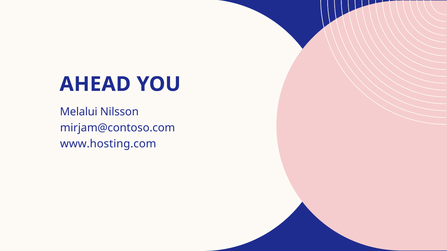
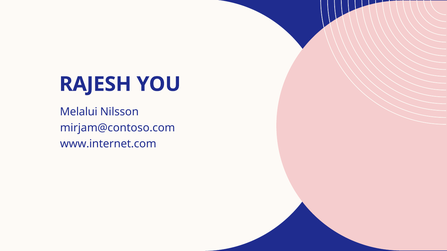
AHEAD: AHEAD -> RAJESH (95, 84)
www.hosting.com: www.hosting.com -> www.internet.com (108, 144)
